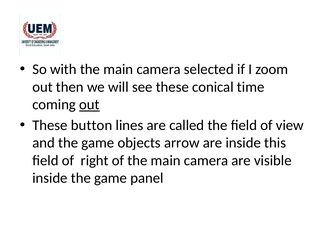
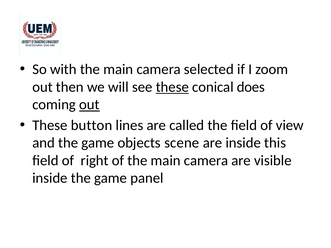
these underline: none -> present (172, 87)
time: time -> does (251, 87)
arrow: arrow -> scene (182, 143)
